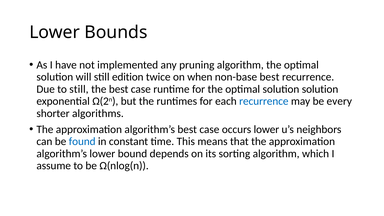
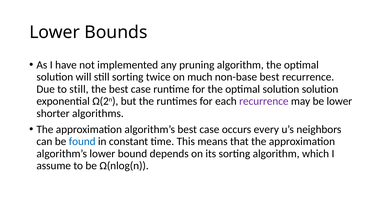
still edition: edition -> sorting (128, 77)
when: when -> much (200, 77)
recurrence colour: blue -> purple (264, 101)
be every: every -> lower (339, 101)
occurs lower: lower -> every (266, 129)
